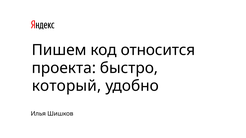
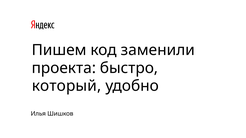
относится: относится -> заменили (158, 50)
